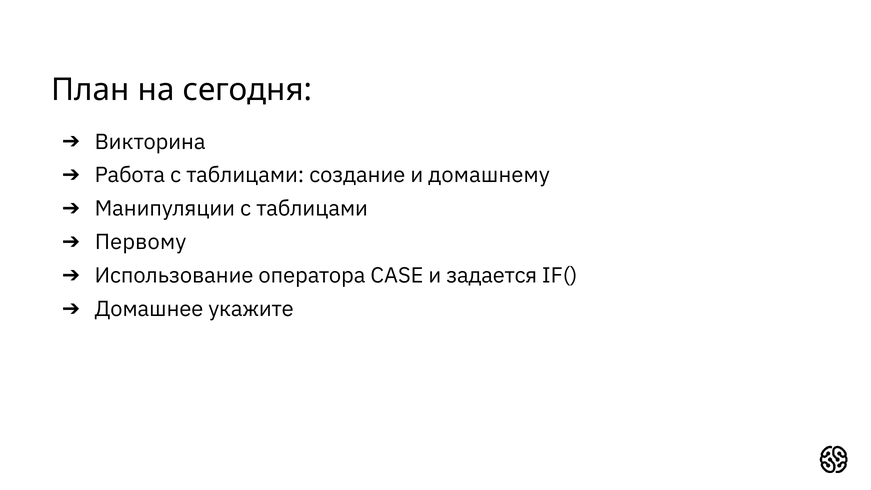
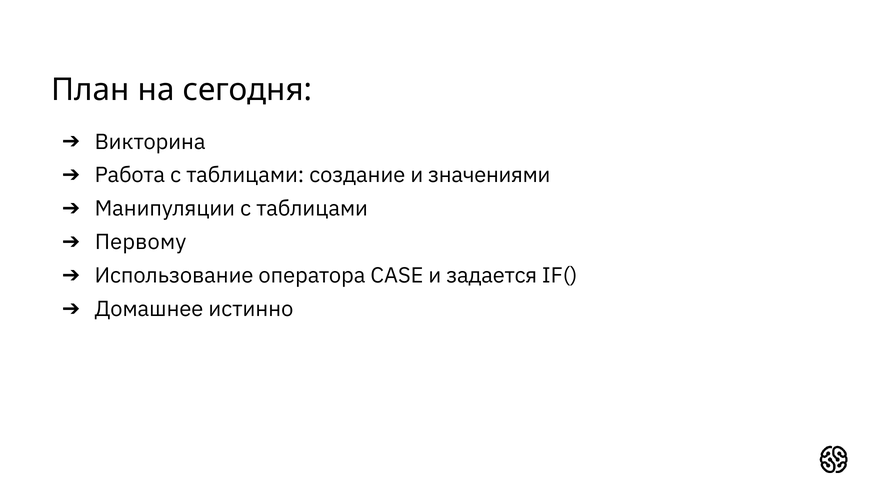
домашнему: домашнему -> значениями (489, 175)
укажите: укажите -> истинно (251, 309)
